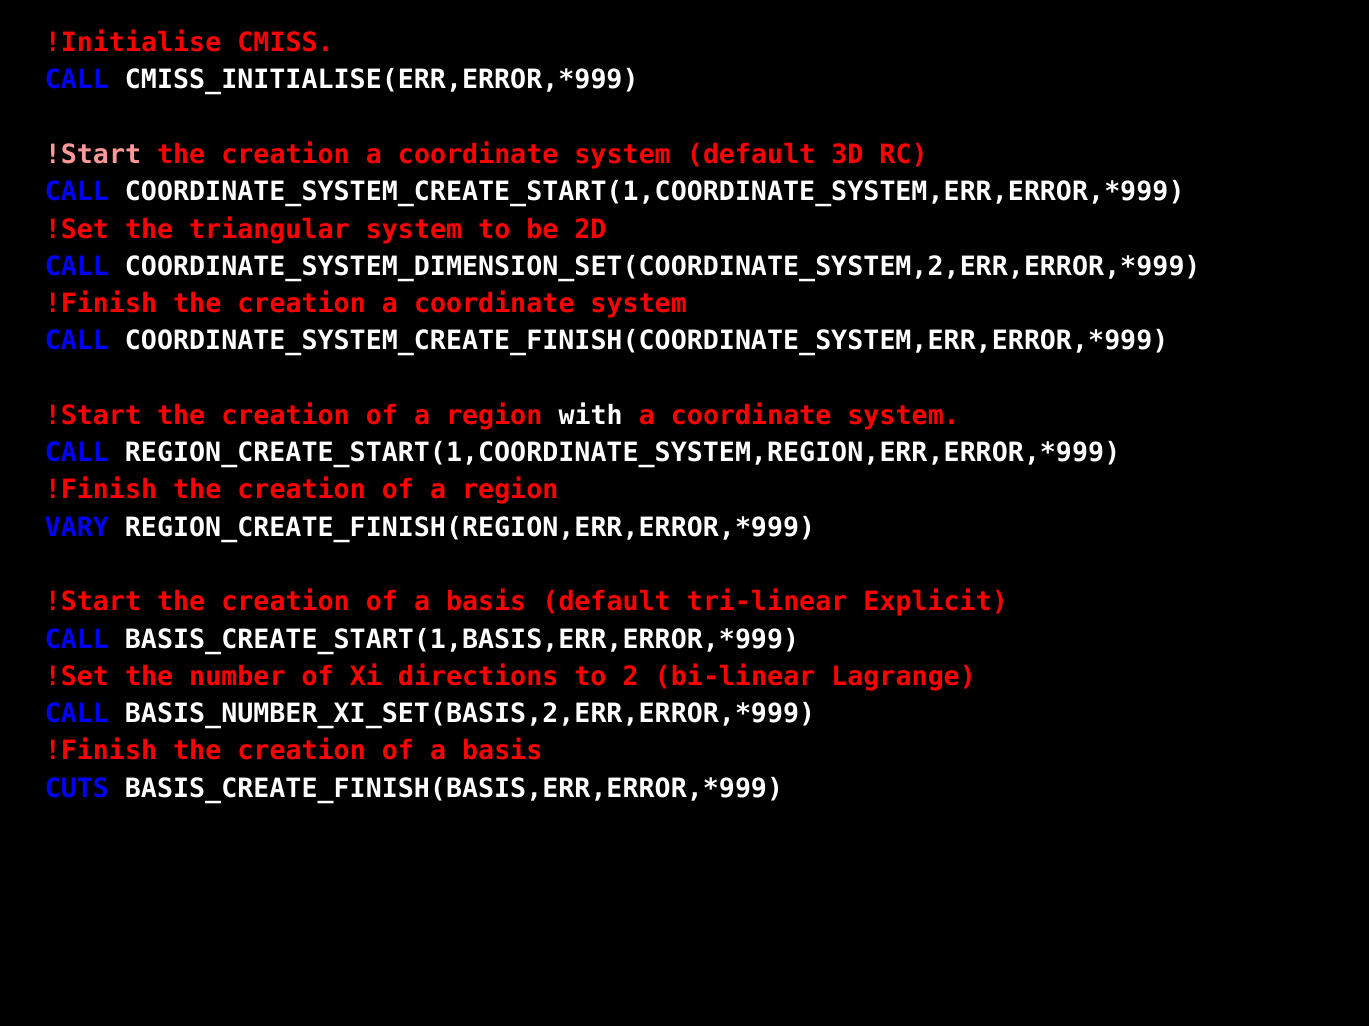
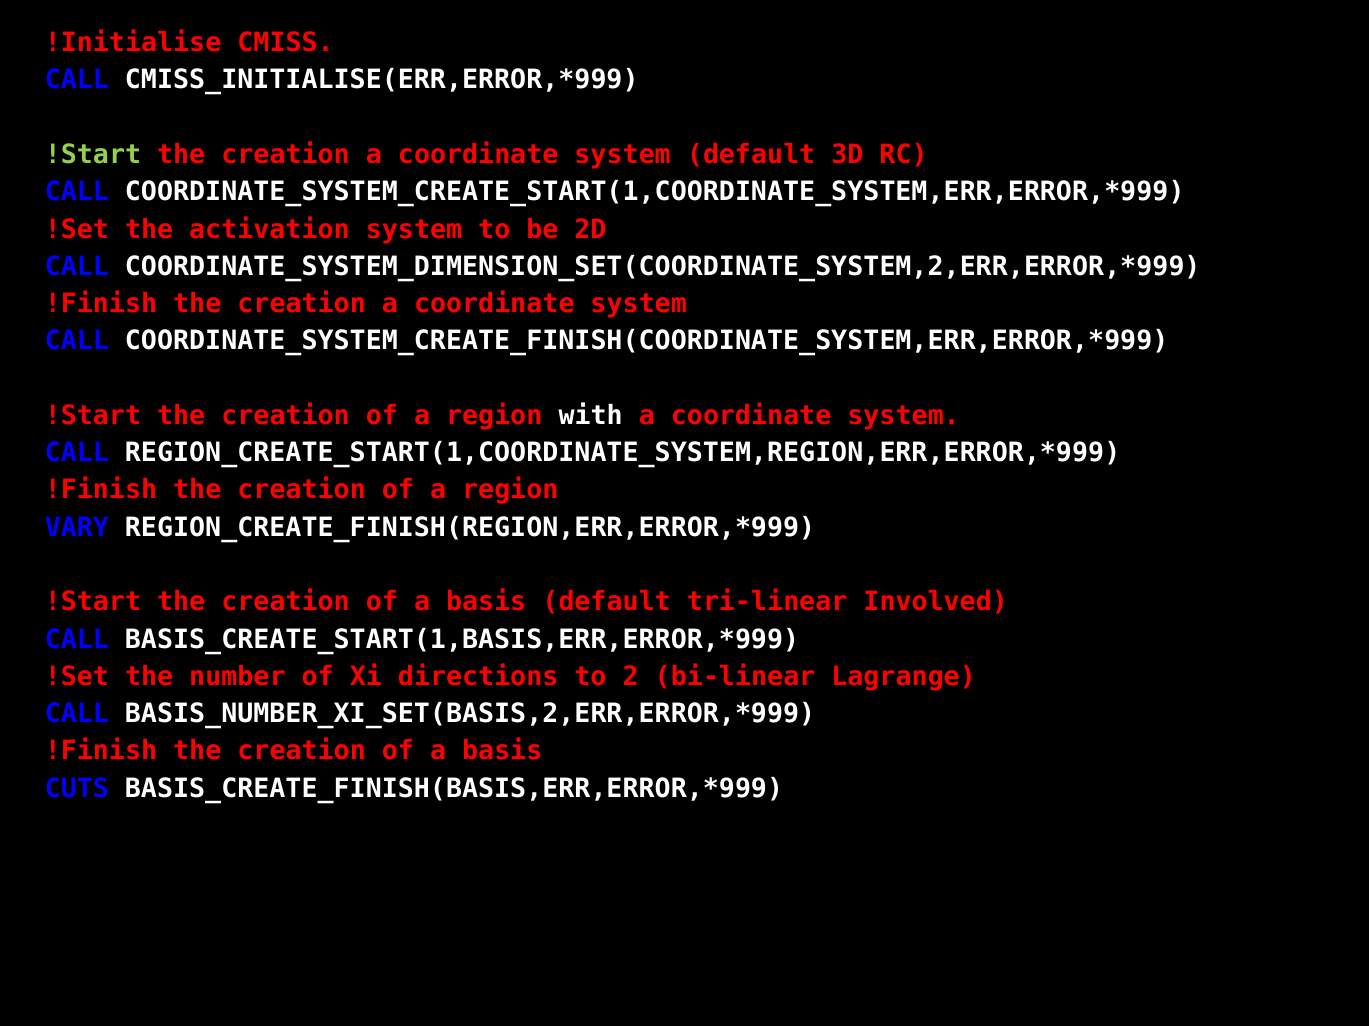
!Start colour: pink -> light green (93, 155)
triangular: triangular -> activation (269, 229)
Explicit: Explicit -> Involved (936, 602)
